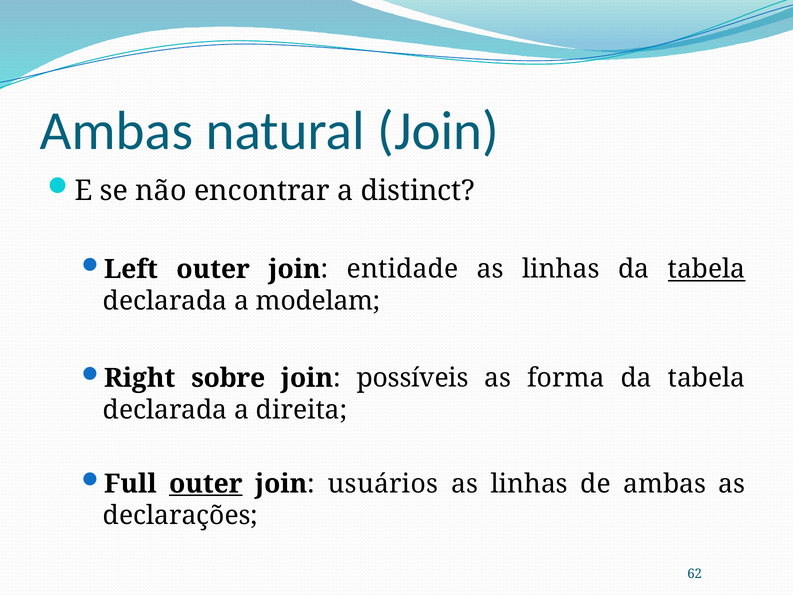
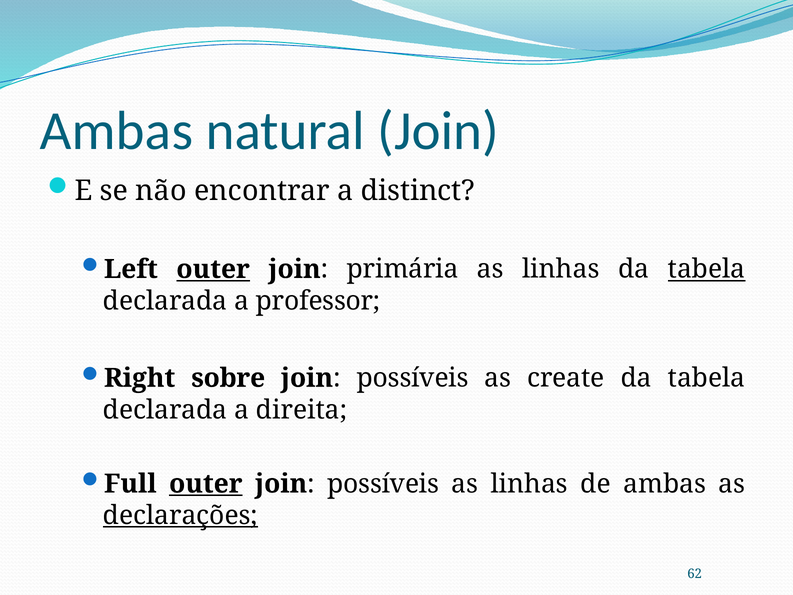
outer underline: none -> present (213, 269)
entidade: entidade -> primária (403, 269)
modelam: modelam -> professor (318, 301)
forma: forma -> create (566, 378)
usuários: usuários -> possíveis (383, 484)
declarações underline: none -> present (181, 515)
